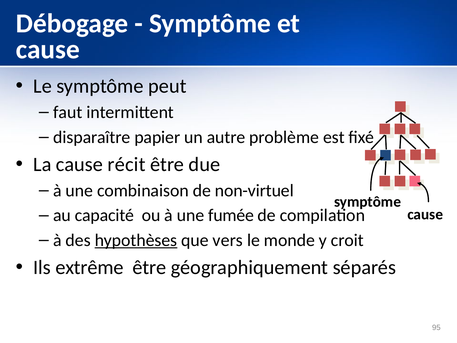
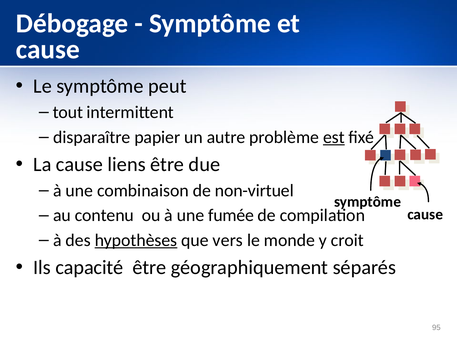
faut: faut -> tout (68, 112)
est underline: none -> present (334, 137)
récit: récit -> liens (127, 164)
capacité: capacité -> contenu (104, 215)
extrême: extrême -> capacité (89, 267)
